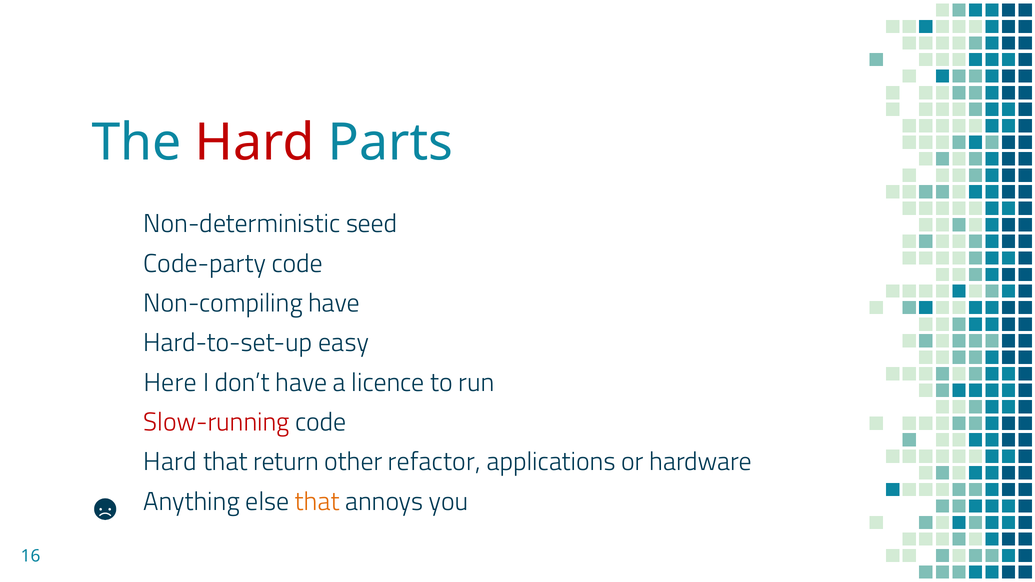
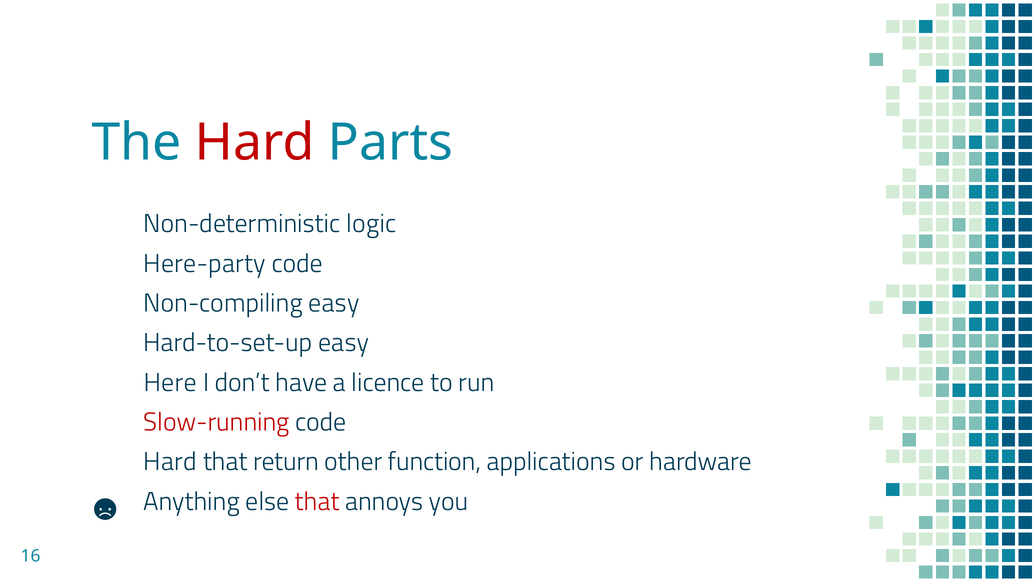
seed: seed -> logic (372, 224)
Code-party: Code-party -> Here-party (205, 264)
Non-compiling have: have -> easy (334, 303)
refactor: refactor -> function (434, 462)
that colour: orange -> red (317, 502)
